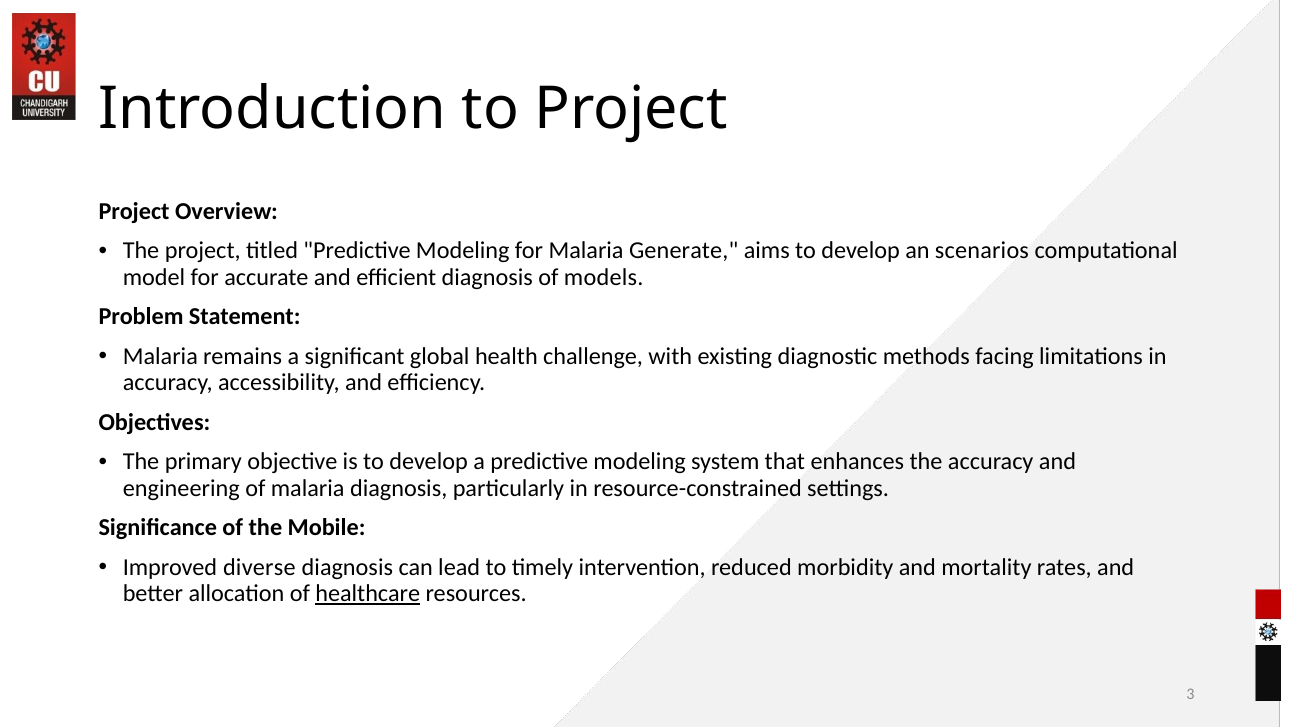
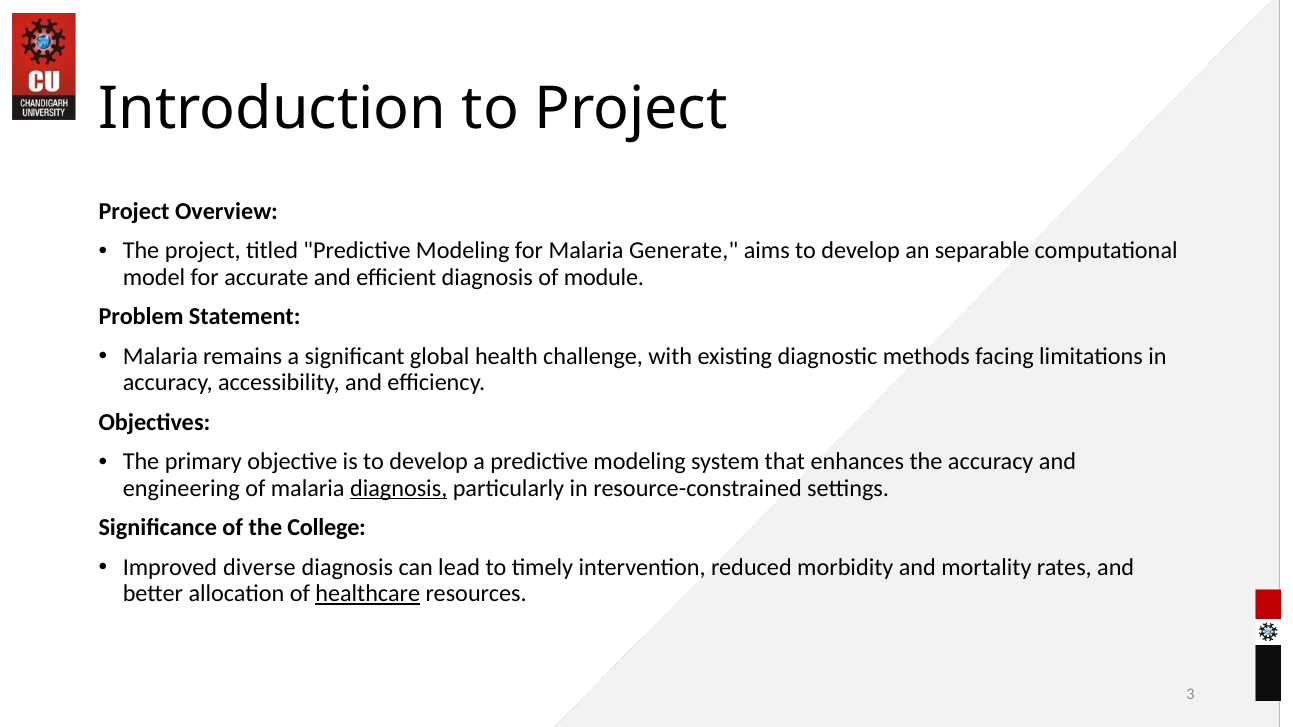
scenarios: scenarios -> separable (982, 251)
models: models -> module (604, 277)
diagnosis underline: none -> present (399, 488)
Mobile: Mobile -> College (327, 528)
